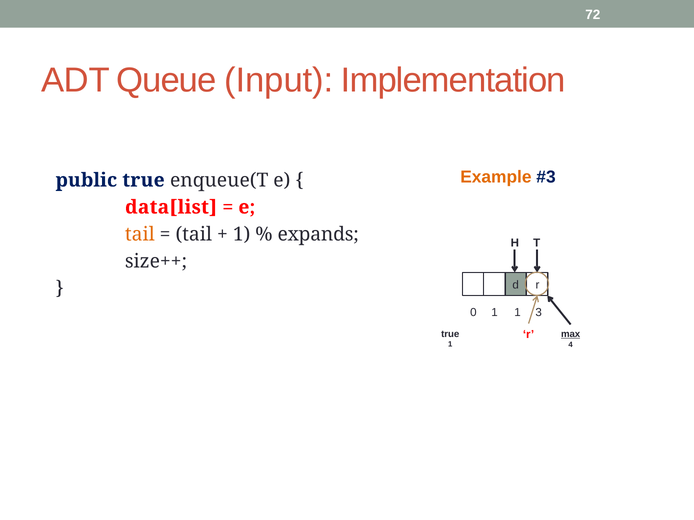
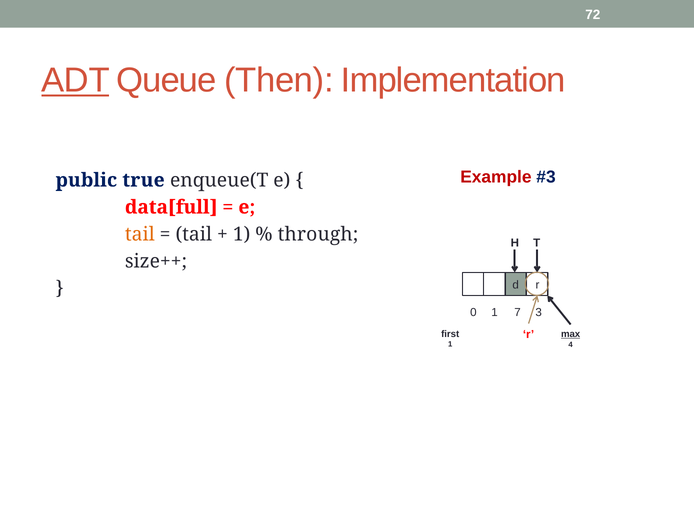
ADT underline: none -> present (75, 80)
Input: Input -> Then (279, 80)
Example colour: orange -> red (496, 177)
data[list: data[list -> data[full (171, 207)
expands: expands -> through (318, 234)
1 1: 1 -> 7 (517, 313)
true: true -> first (450, 334)
